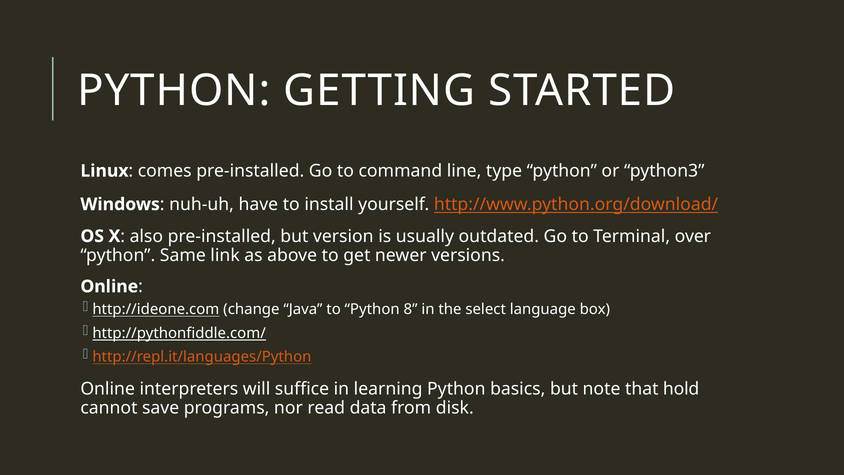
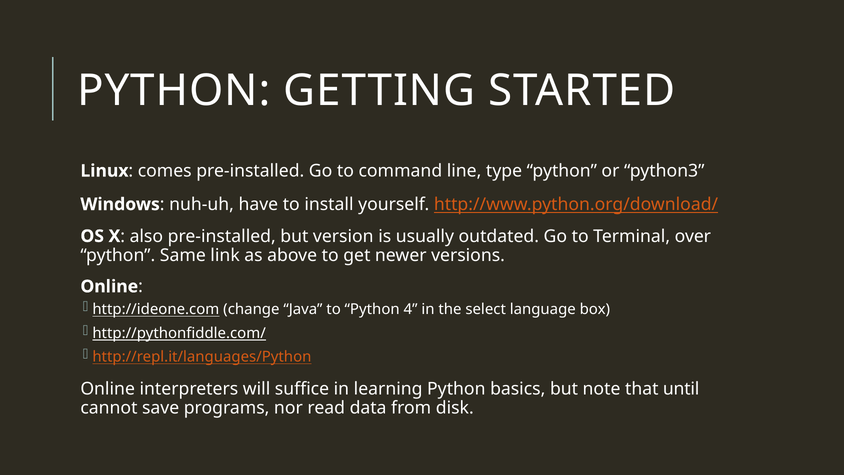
8: 8 -> 4 (411, 309)
hold: hold -> until (681, 389)
